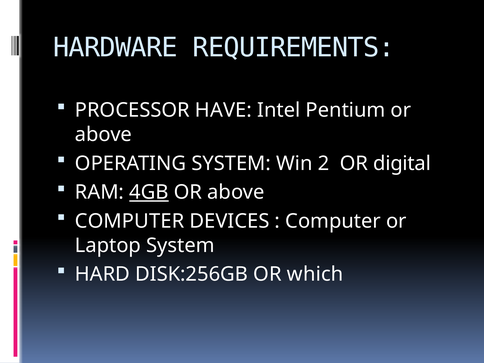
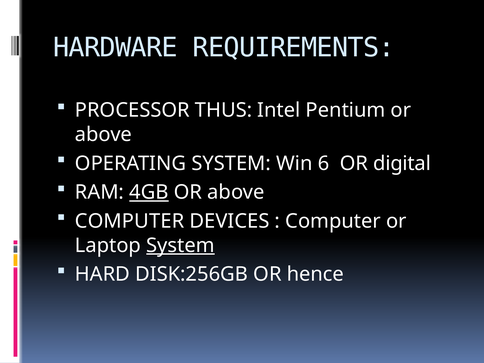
HAVE: HAVE -> THUS (224, 110)
2: 2 -> 6 (324, 163)
System underline: none -> present (180, 245)
which: which -> hence (315, 274)
